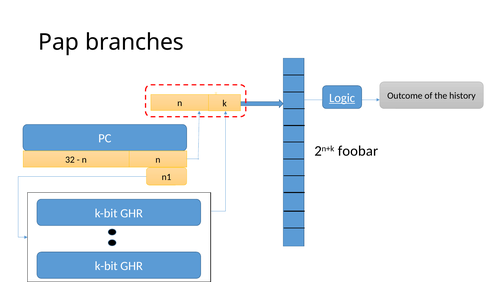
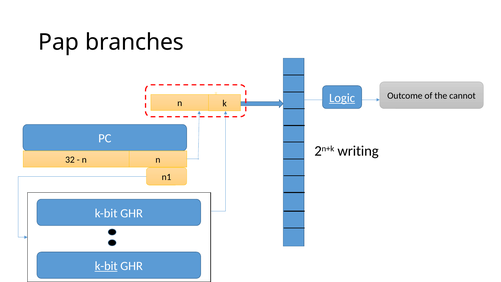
history: history -> cannot (462, 96)
foobar: foobar -> writing (358, 151)
k-bit underline: none -> present (106, 266)
